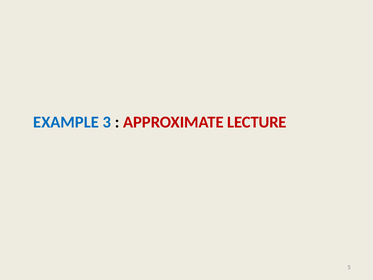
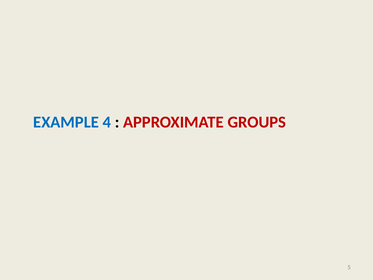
3: 3 -> 4 (107, 122)
LECTURE: LECTURE -> GROUPS (257, 122)
